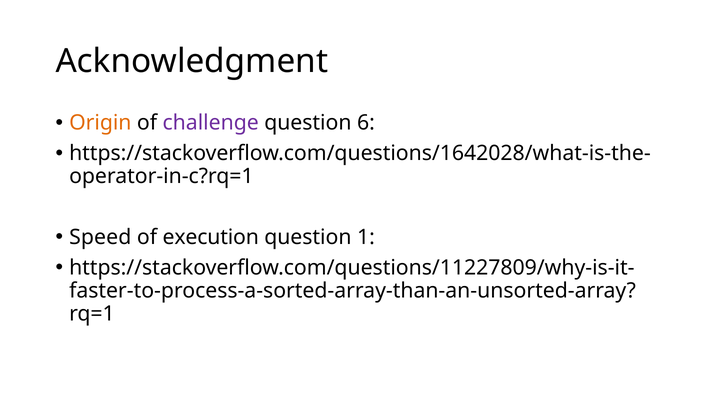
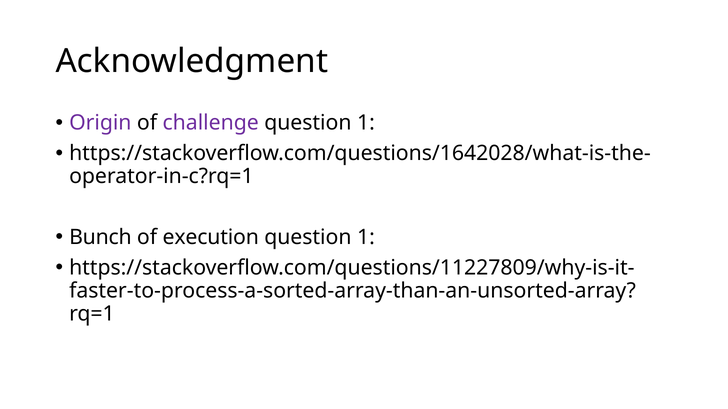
Origin colour: orange -> purple (100, 123)
6: 6 -> 1 (366, 123)
Speed: Speed -> Bunch (100, 238)
